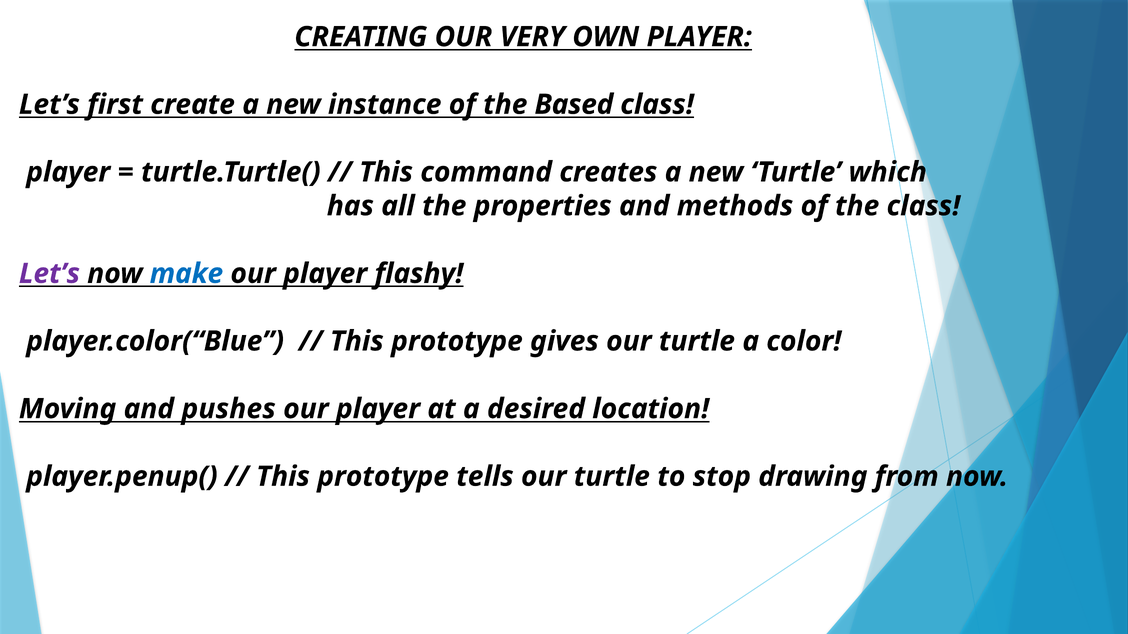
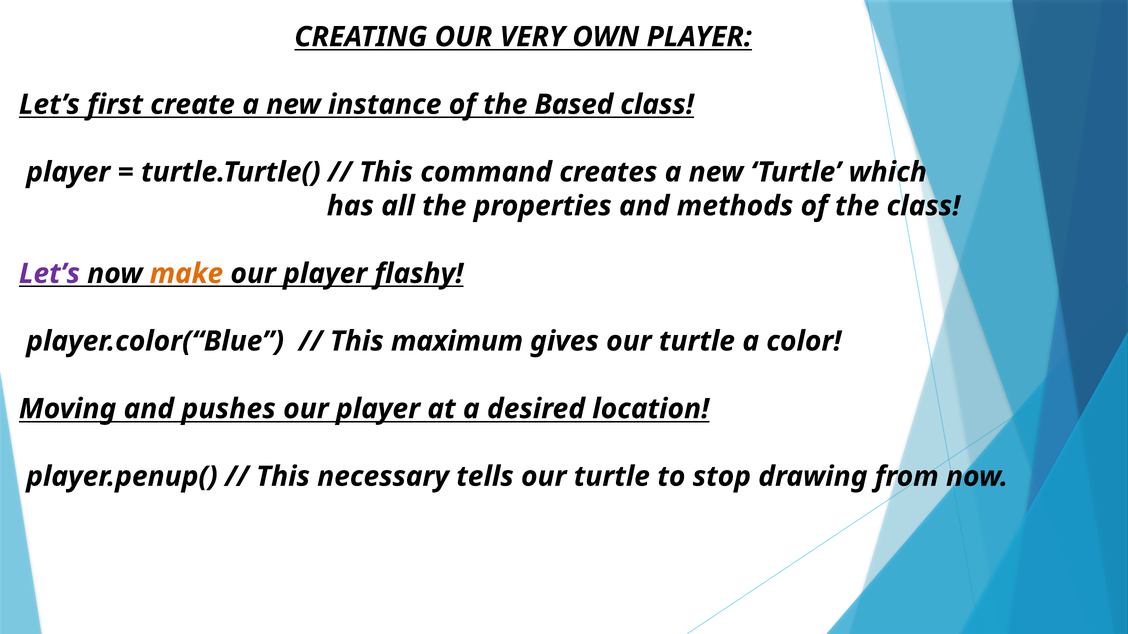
make colour: blue -> orange (186, 274)
prototype: prototype -> maximum (457, 341)
prototype: prototype -> necessary (383, 477)
